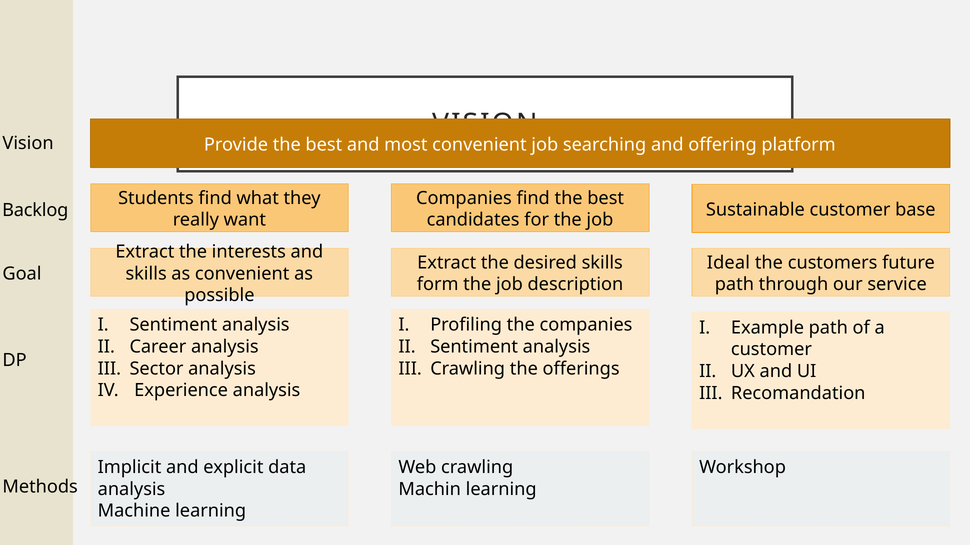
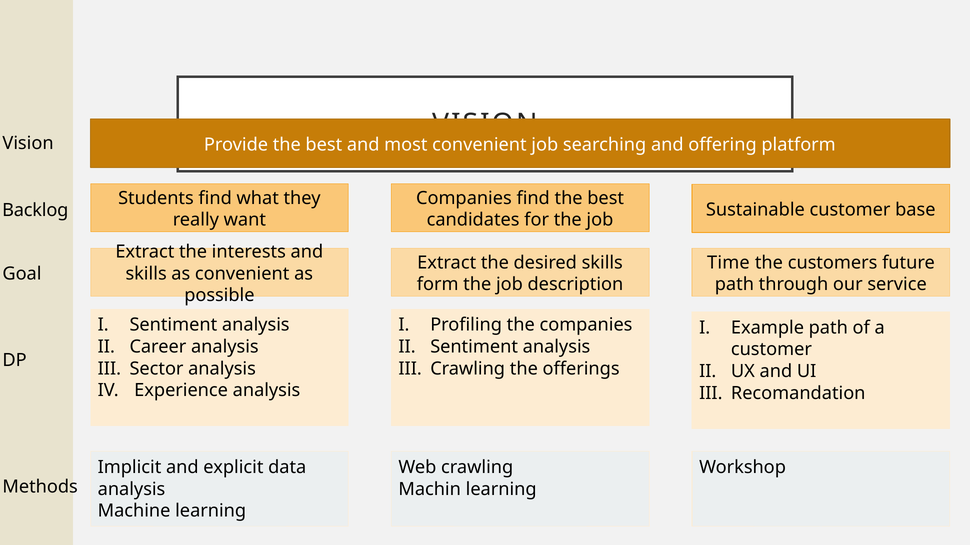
Ideal: Ideal -> Time (728, 263)
